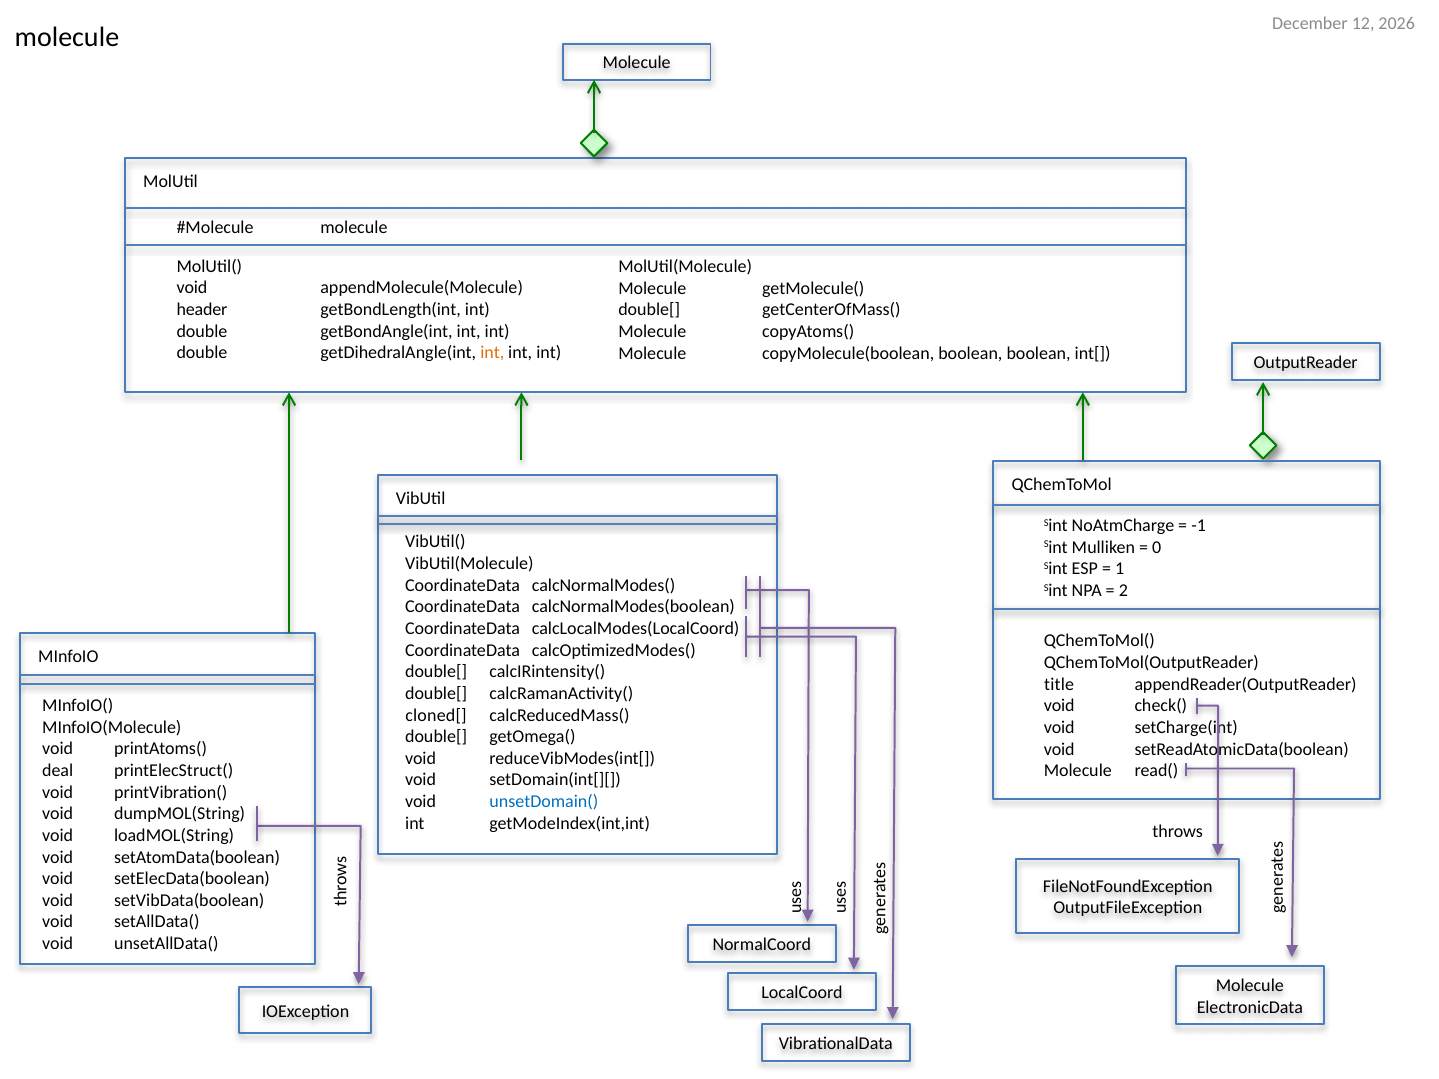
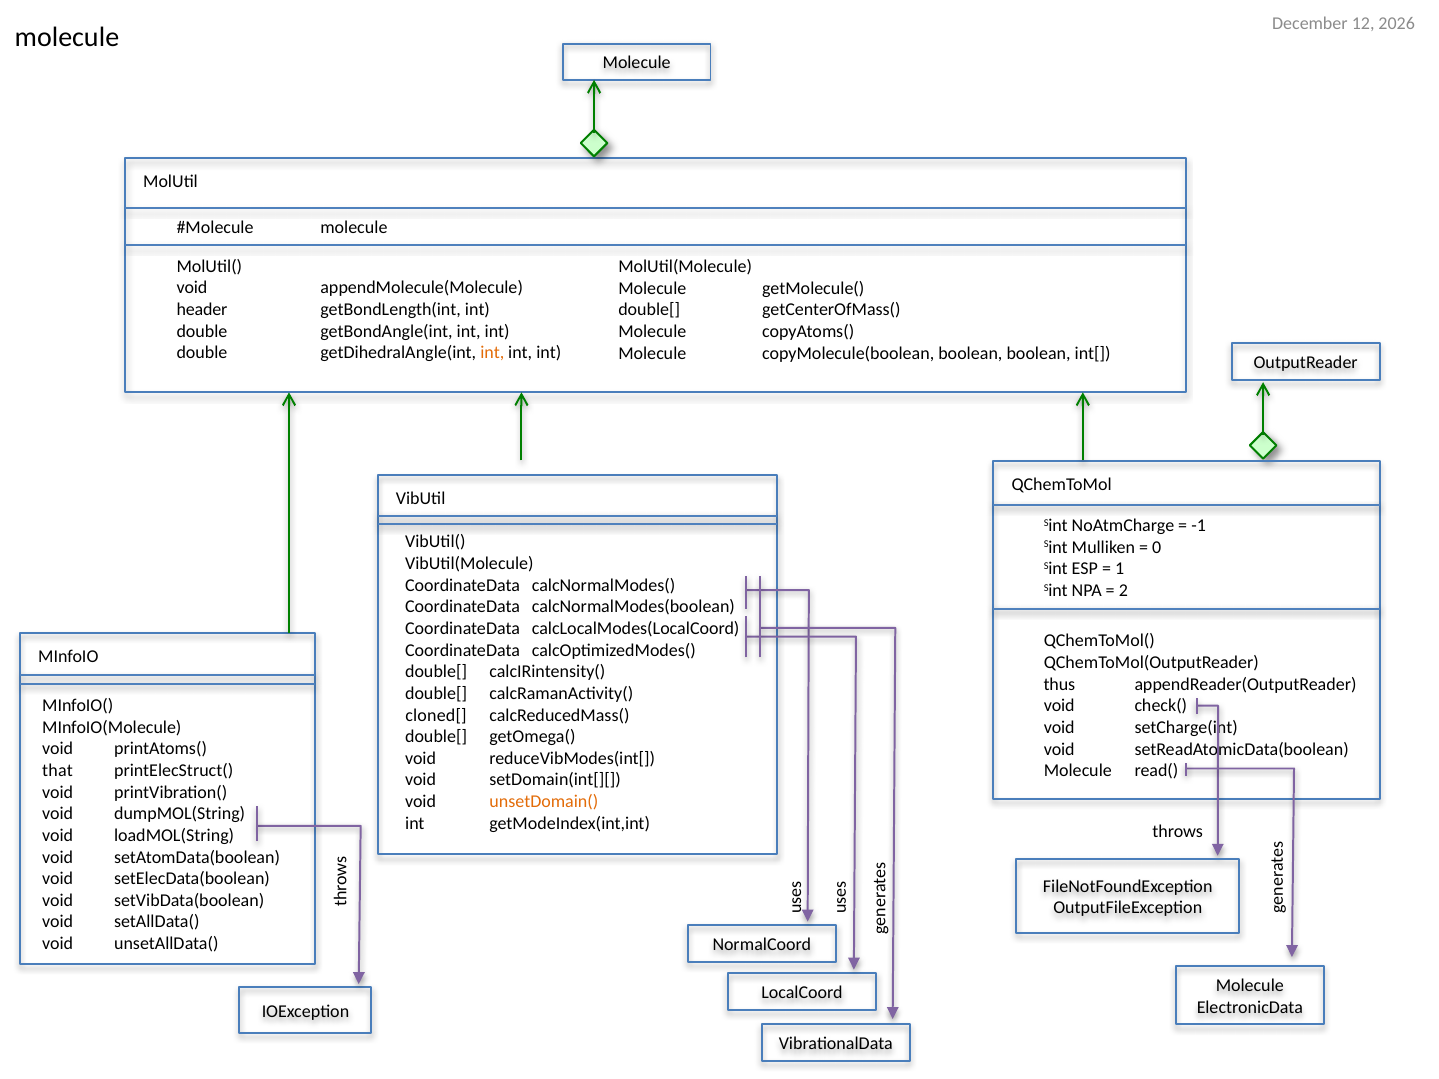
title: title -> thus (1059, 684)
deal: deal -> that (58, 771)
unsetDomain( colour: blue -> orange (544, 802)
